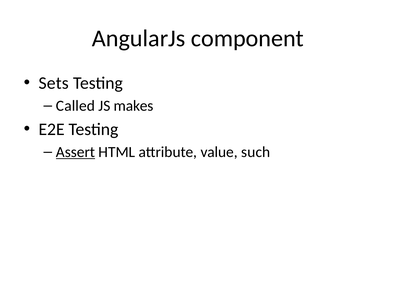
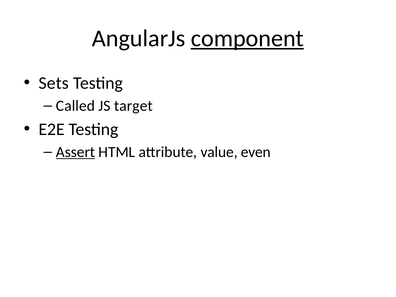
component underline: none -> present (247, 38)
makes: makes -> target (133, 106)
such: such -> even (256, 152)
